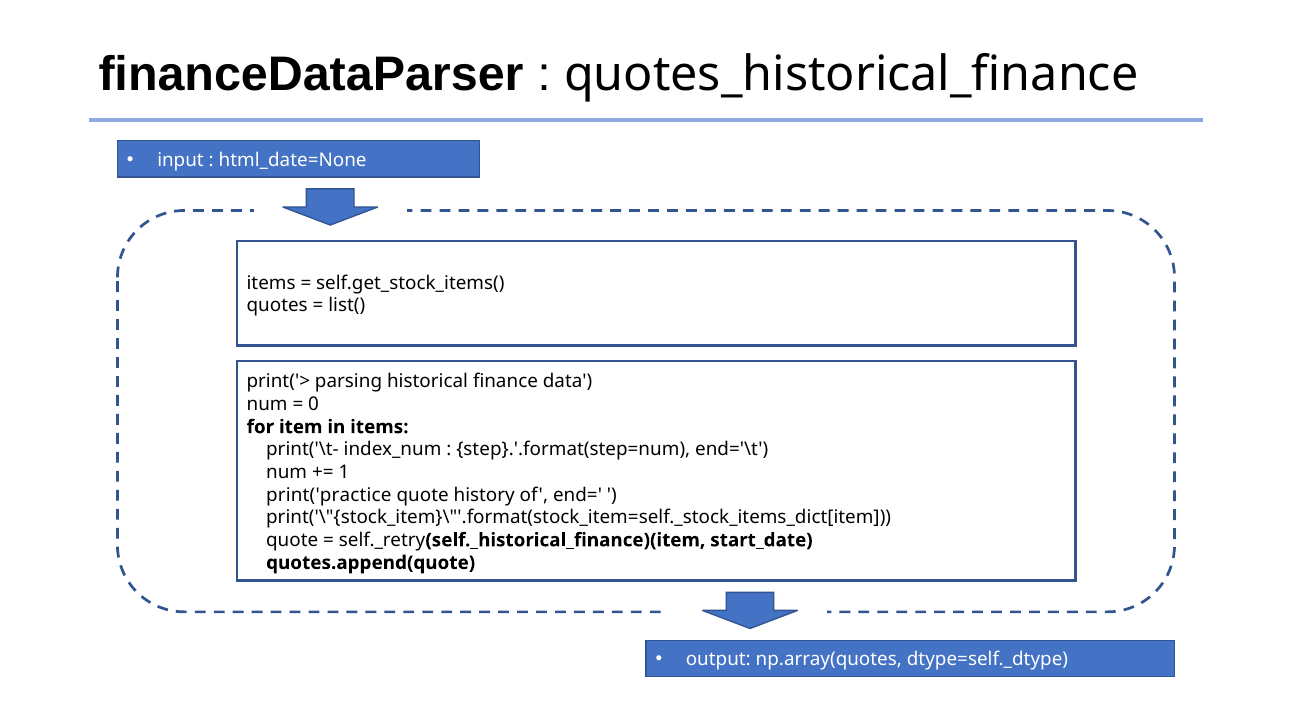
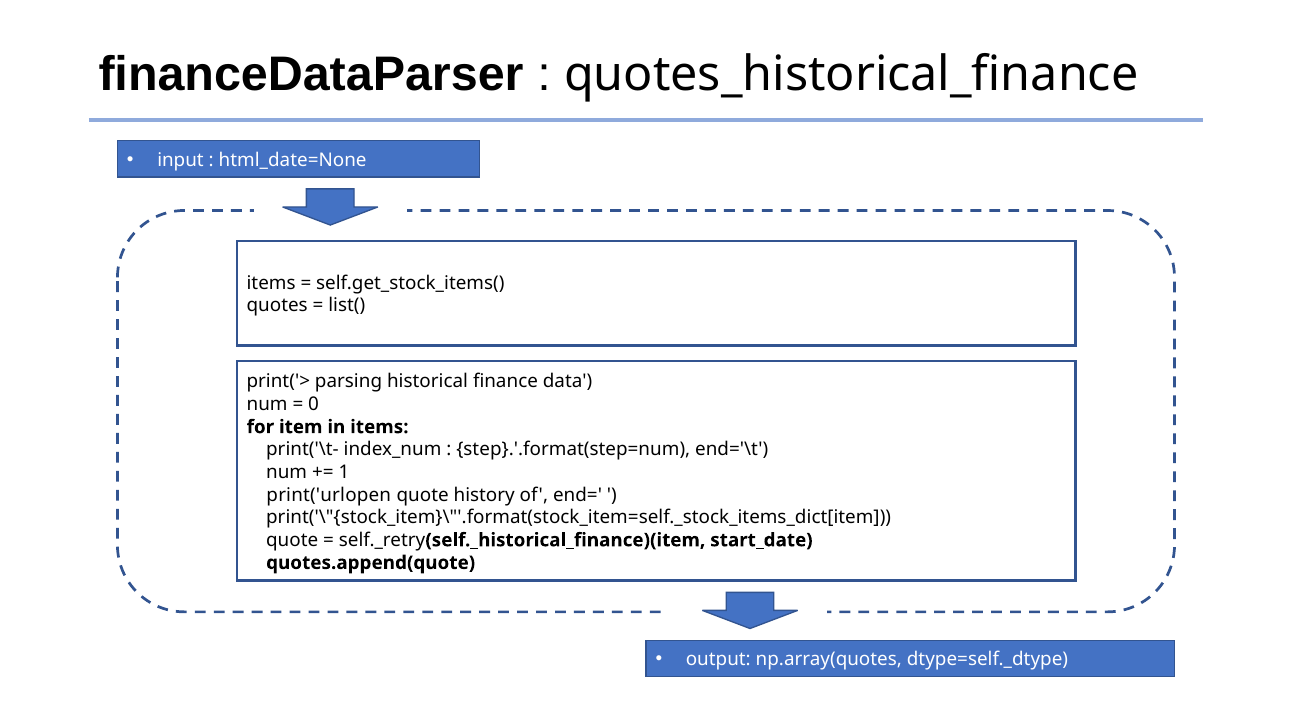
print('practice: print('practice -> print('urlopen (329, 495)
